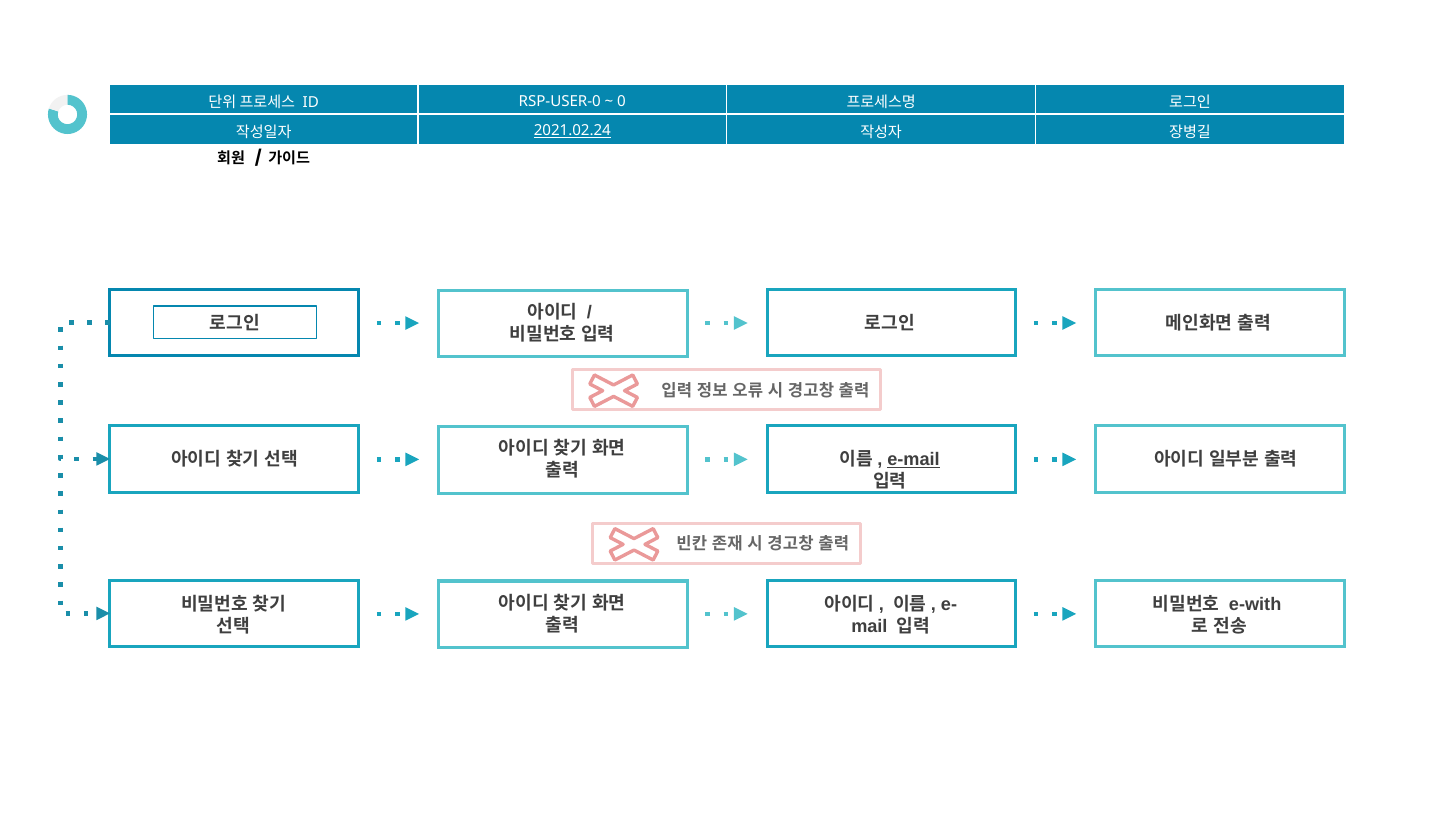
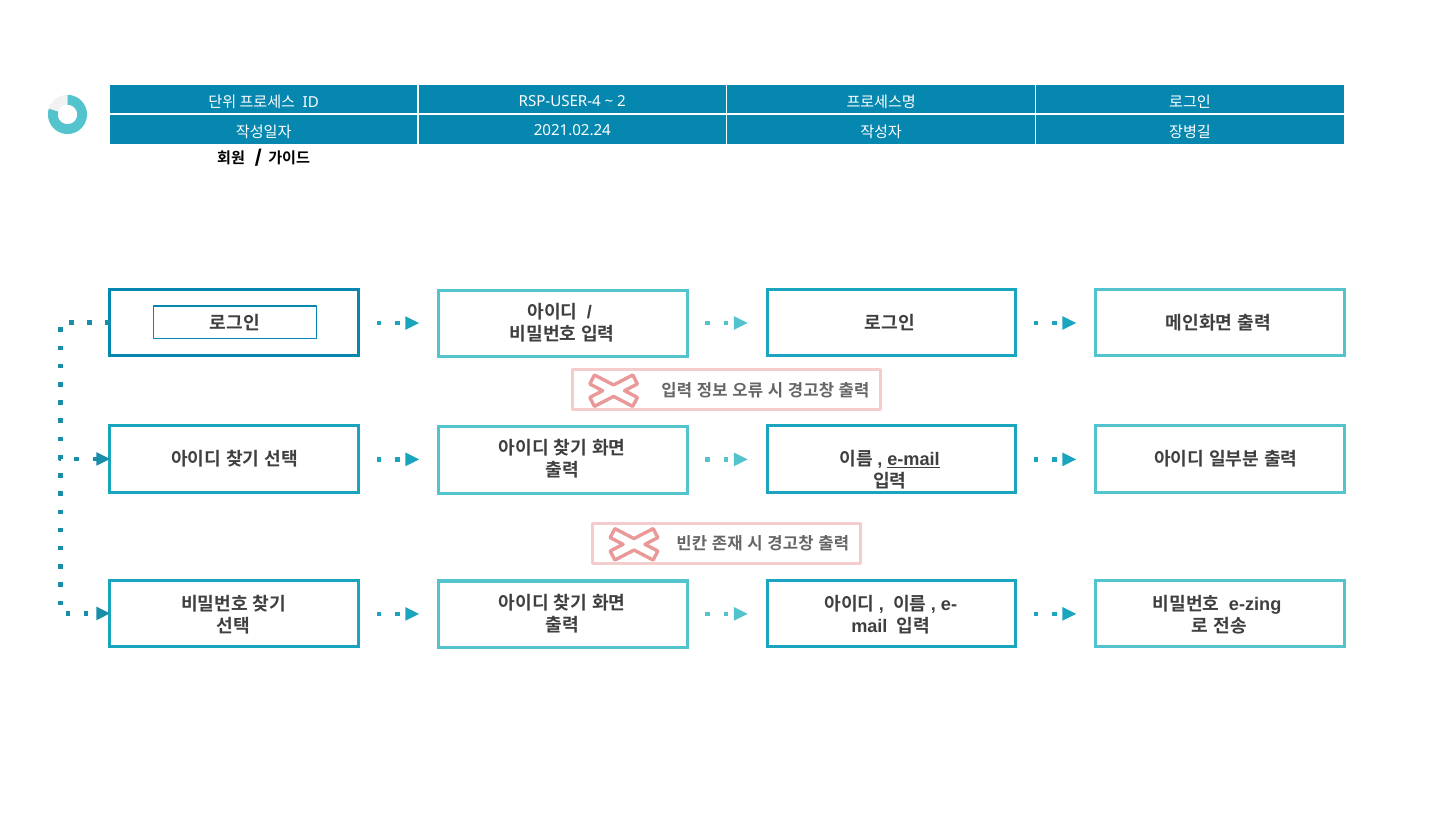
RSP-USER-0: RSP-USER-0 -> RSP-USER-4 (560, 101)
0: 0 -> 2 (621, 101)
2021.02.24 underline: present -> none (572, 131)
e-with: e-with -> e-zing (1255, 604)
